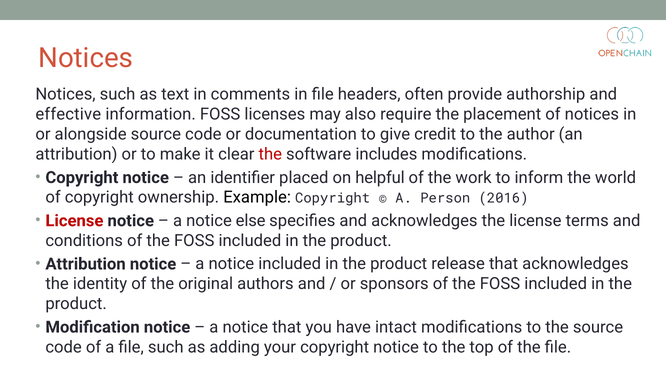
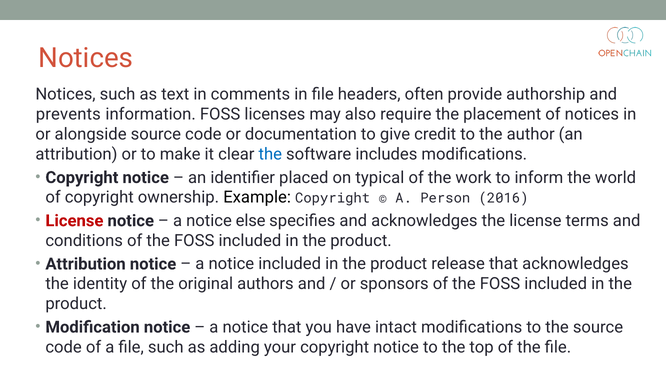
effective: effective -> prevents (68, 115)
the colour: red -> blue (270, 155)
helpful: helpful -> typical (380, 178)
